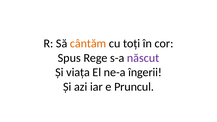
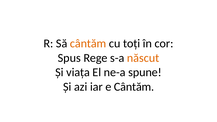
născut colour: purple -> orange (143, 58)
îngerii: îngerii -> spune (145, 72)
e Pruncul: Pruncul -> Cântăm (134, 87)
